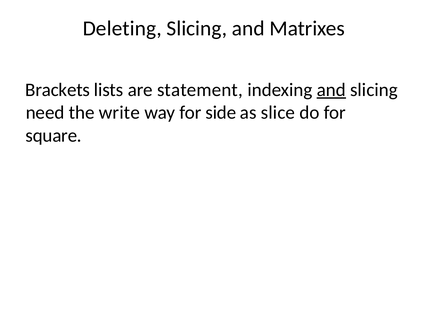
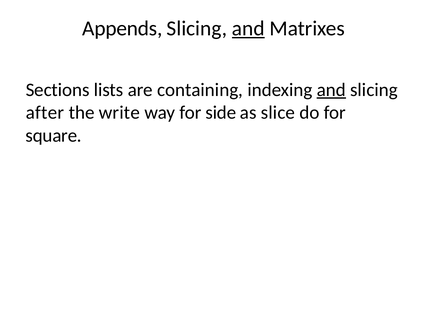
Deleting: Deleting -> Appends (122, 28)
and underline: none -> present (248, 28)
Brackets: Brackets -> Sections (58, 90)
statement: statement -> containing (200, 90)
need: need -> after (45, 113)
